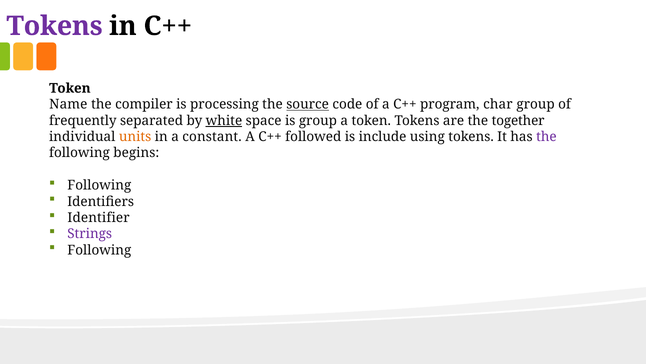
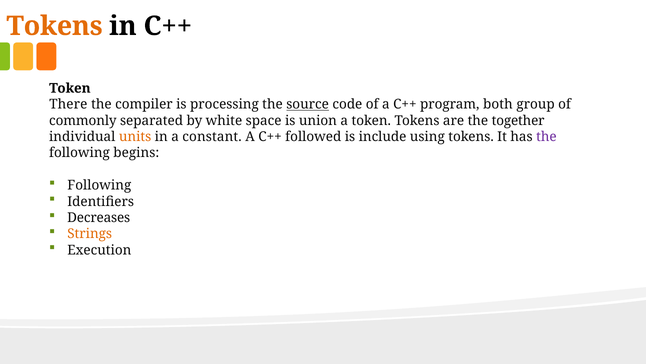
Tokens colour: purple -> orange (55, 26)
Name: Name -> There (68, 104)
char: char -> both (498, 104)
frequently: frequently -> commonly (83, 120)
white underline: present -> none (224, 120)
is group: group -> union (318, 120)
Identifier: Identifier -> Decreases (99, 217)
Strings colour: purple -> orange (90, 234)
Following: Following -> Execution (99, 250)
